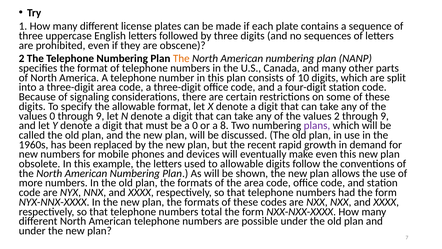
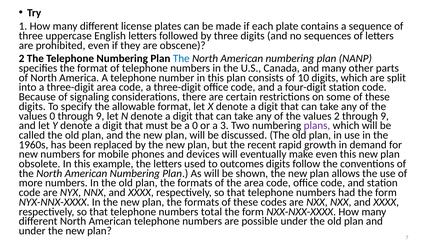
The colour: orange -> blue (181, 59)
8: 8 -> 3 (224, 125)
to allowable: allowable -> outcomes (242, 164)
